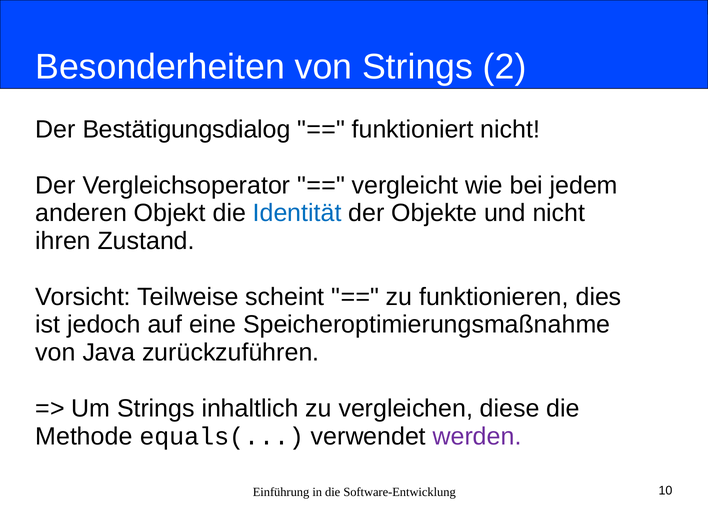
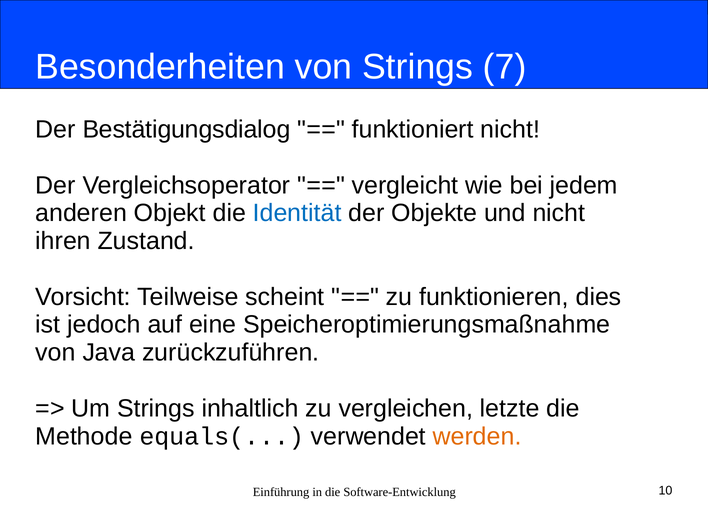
2: 2 -> 7 (505, 67)
diese: diese -> letzte (510, 408)
werden colour: purple -> orange (477, 436)
